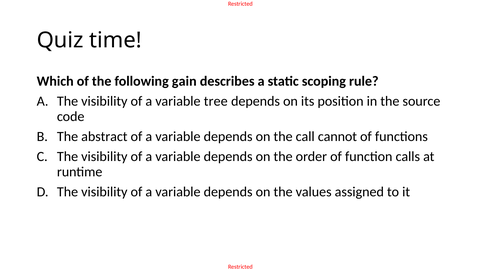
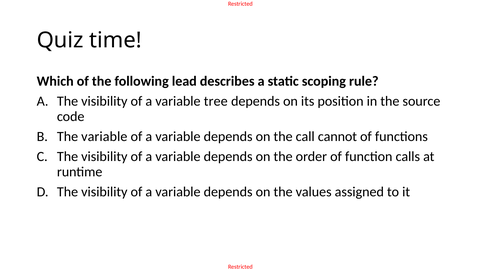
gain: gain -> lead (184, 81)
The abstract: abstract -> variable (104, 137)
